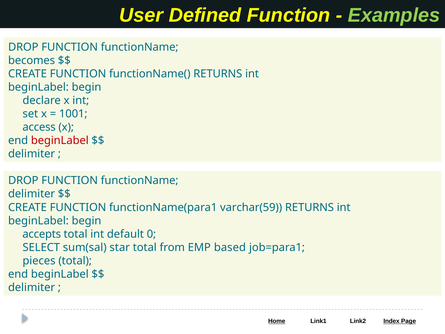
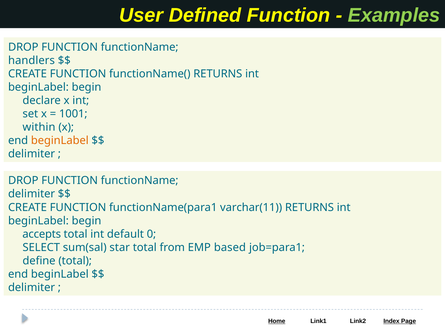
becomes: becomes -> handlers (32, 60)
access: access -> within (39, 127)
beginLabel colour: red -> orange (60, 140)
varchar(59: varchar(59 -> varchar(11 (251, 207)
pieces: pieces -> define (39, 261)
